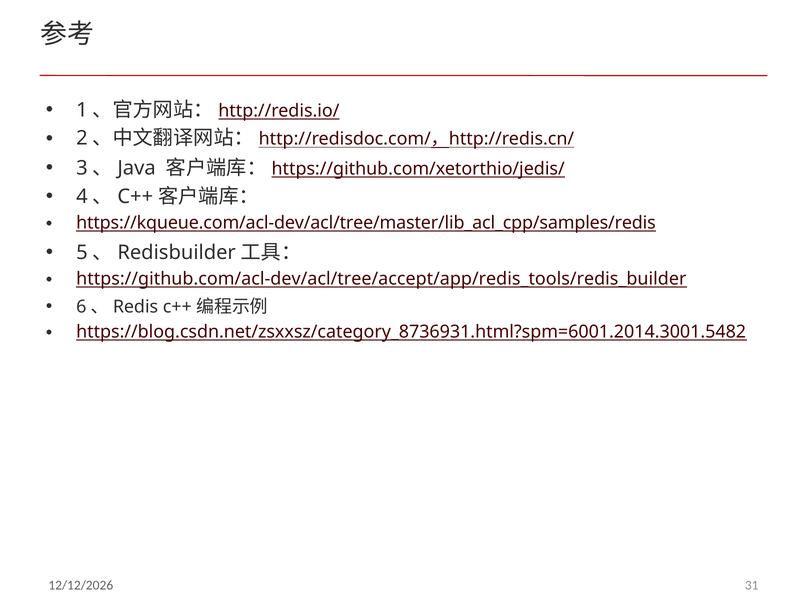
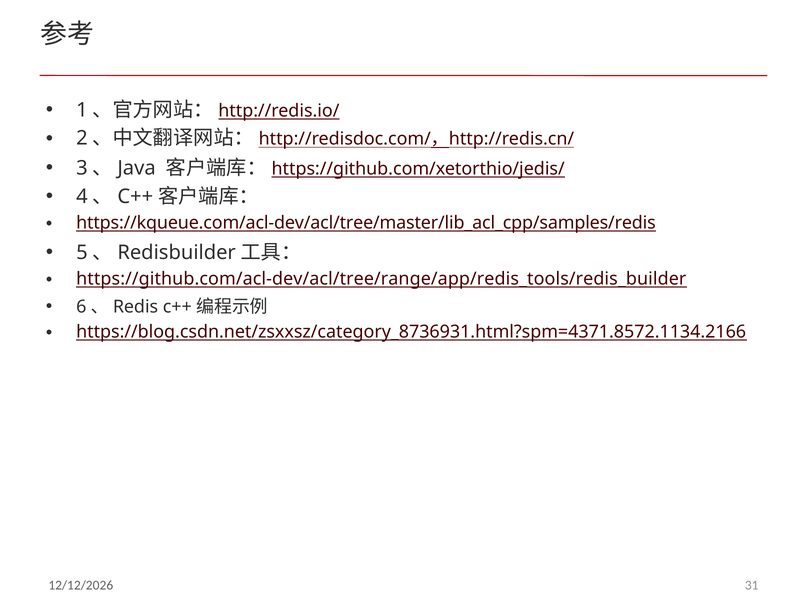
https://github.com/acl-dev/acl/tree/accept/app/redis_tools/redis_builder: https://github.com/acl-dev/acl/tree/accept/app/redis_tools/redis_builder -> https://github.com/acl-dev/acl/tree/range/app/redis_tools/redis_builder (381, 279)
https://blog.csdn.net/zsxxsz/category_8736931.html?spm=6001.2014.3001.5482: https://blog.csdn.net/zsxxsz/category_8736931.html?spm=6001.2014.3001.5482 -> https://blog.csdn.net/zsxxsz/category_8736931.html?spm=4371.8572.1134.2166 (411, 332)
